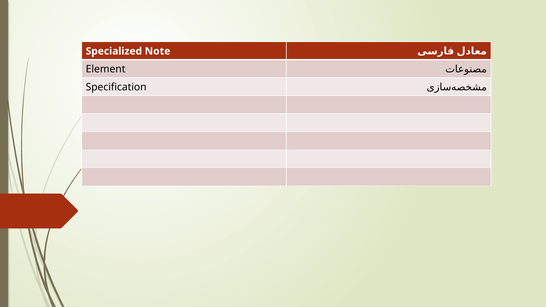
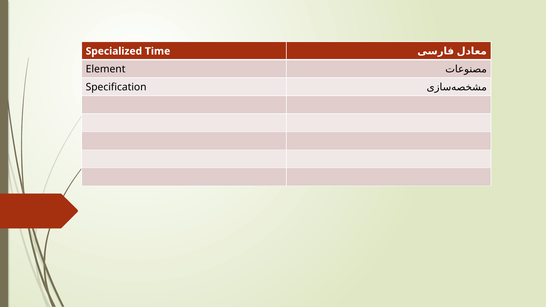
Note: Note -> Time (158, 51)
